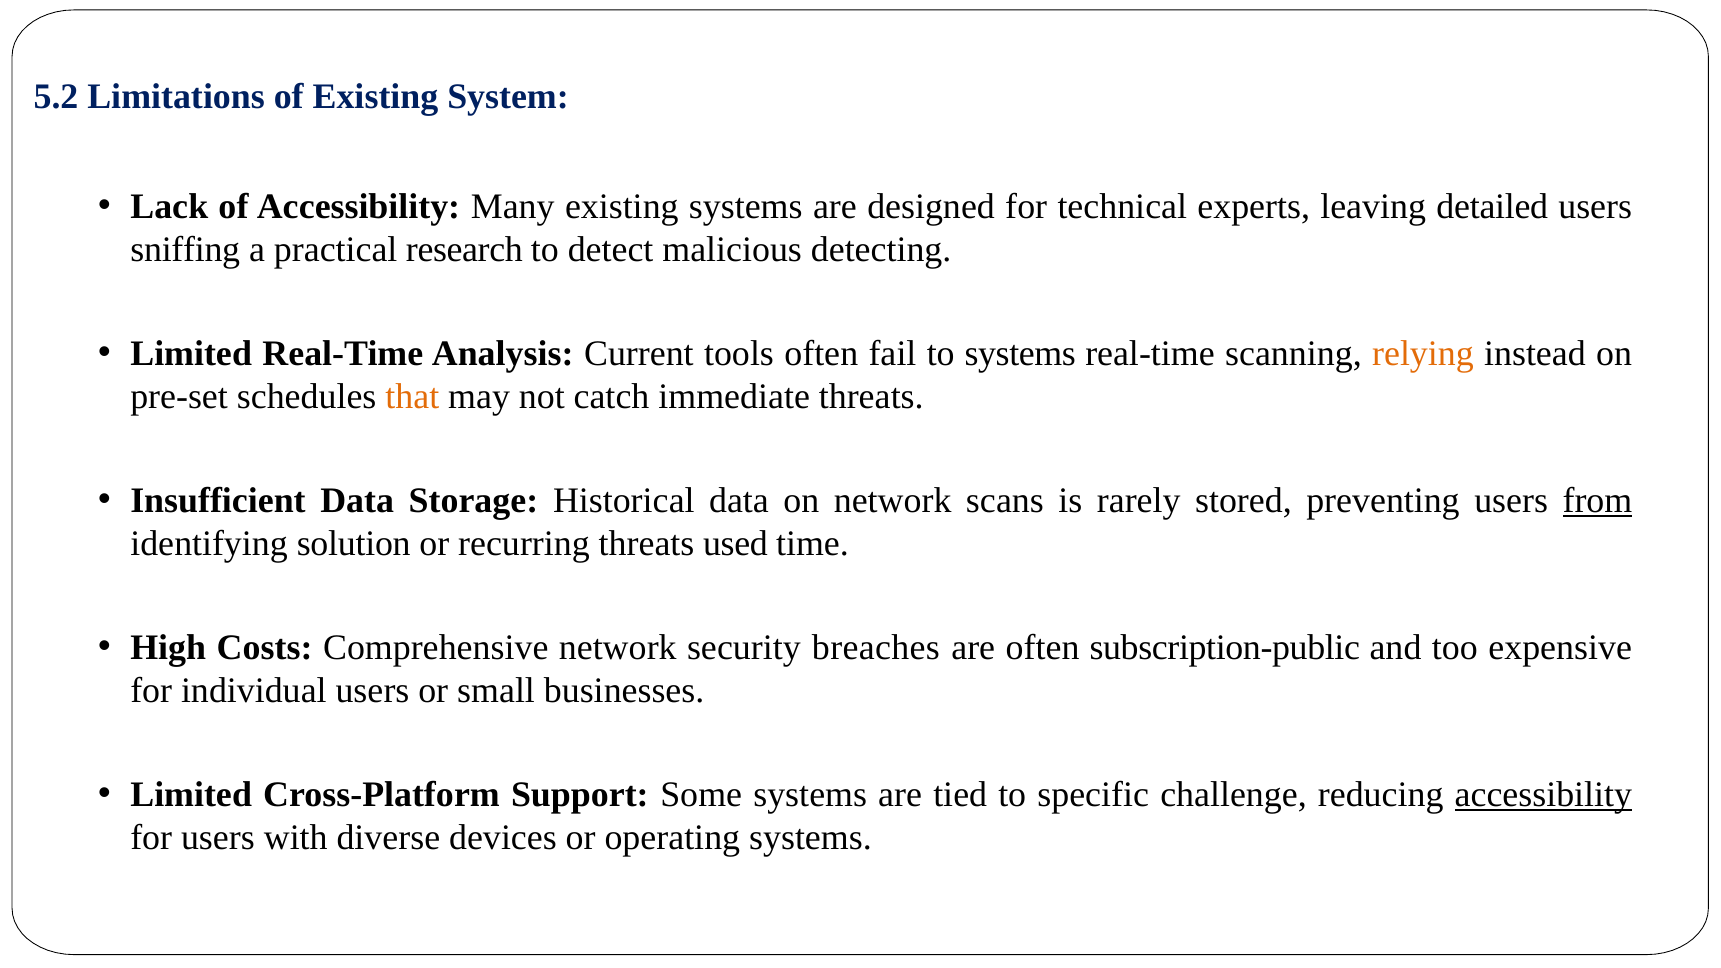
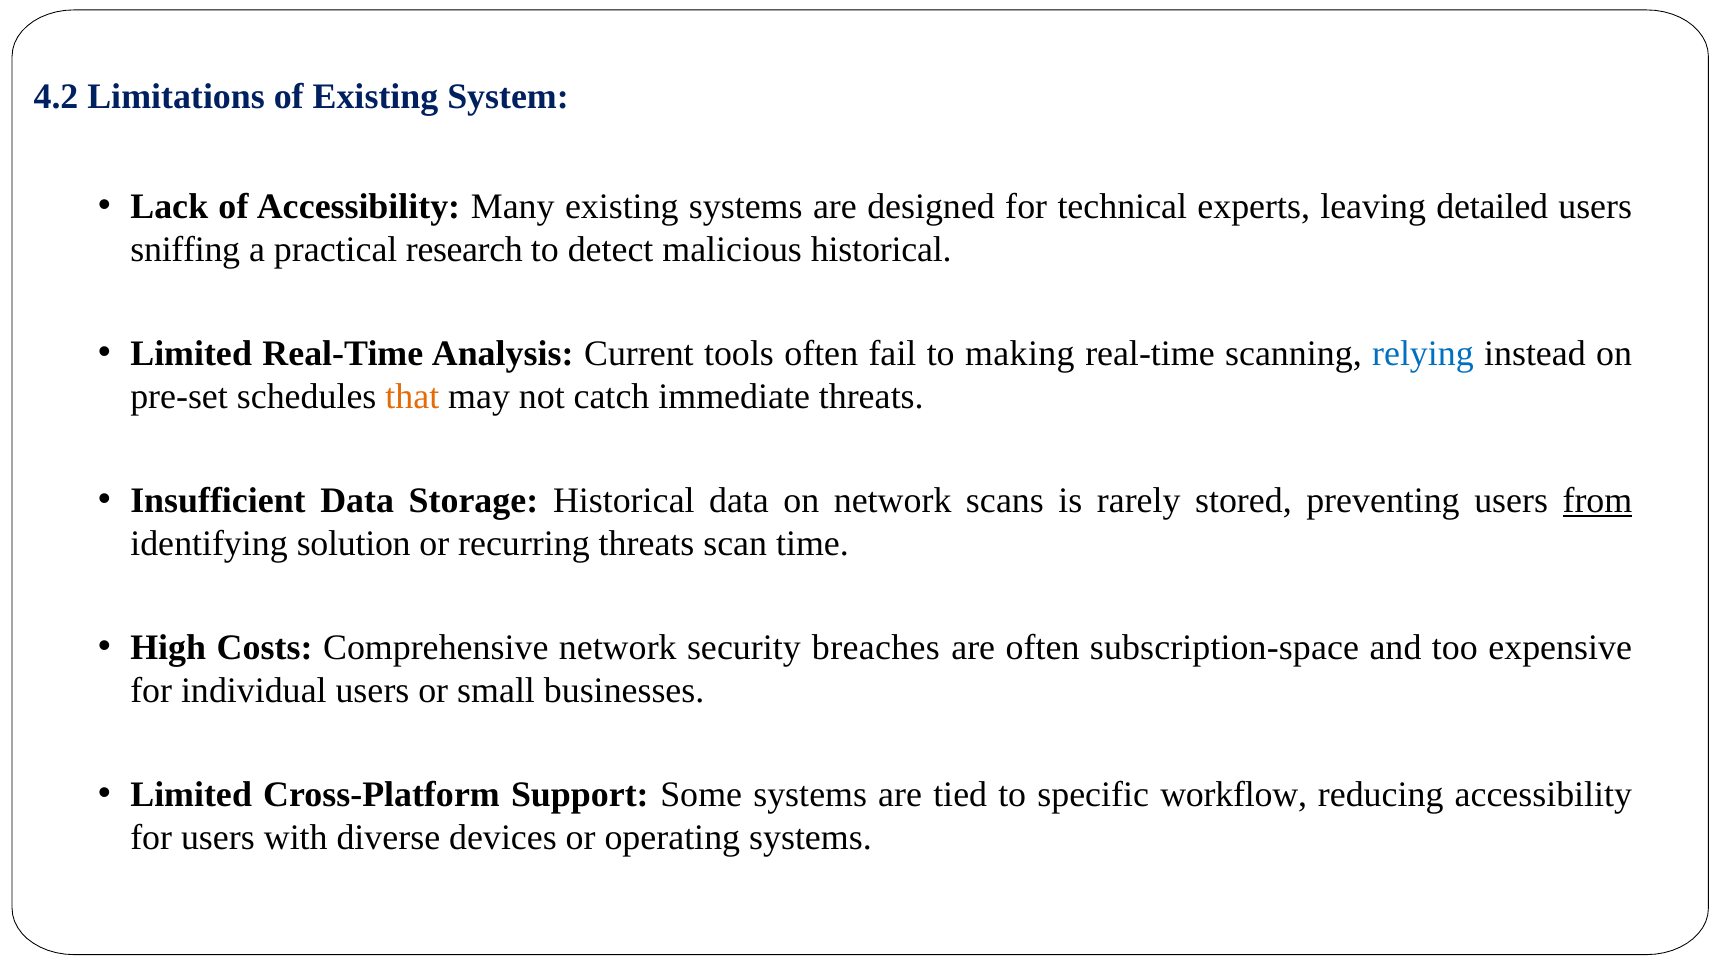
5.2: 5.2 -> 4.2 (56, 97)
malicious detecting: detecting -> historical (881, 249)
to systems: systems -> making (1020, 353)
relying colour: orange -> blue (1423, 353)
used: used -> scan (735, 543)
subscription-public: subscription-public -> subscription-space (1224, 647)
challenge: challenge -> workflow (1234, 794)
accessibility underline: present -> none (1543, 794)
